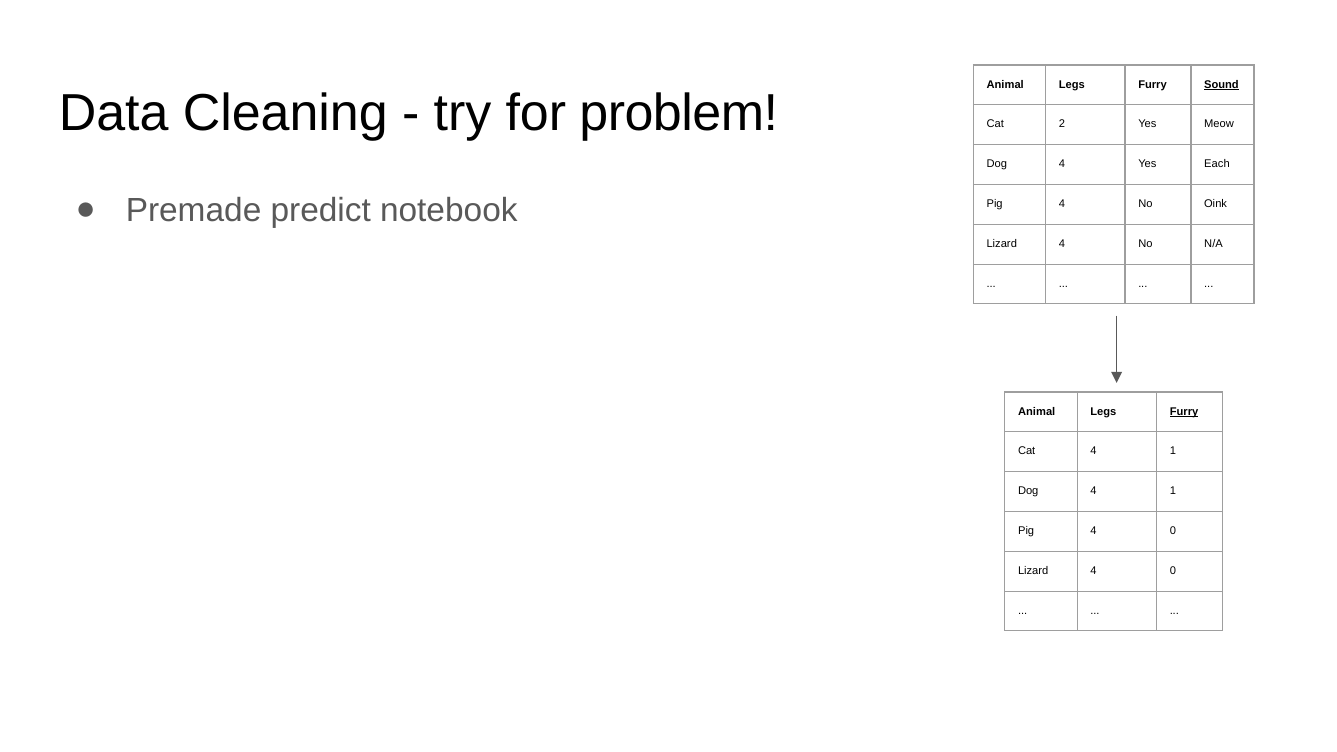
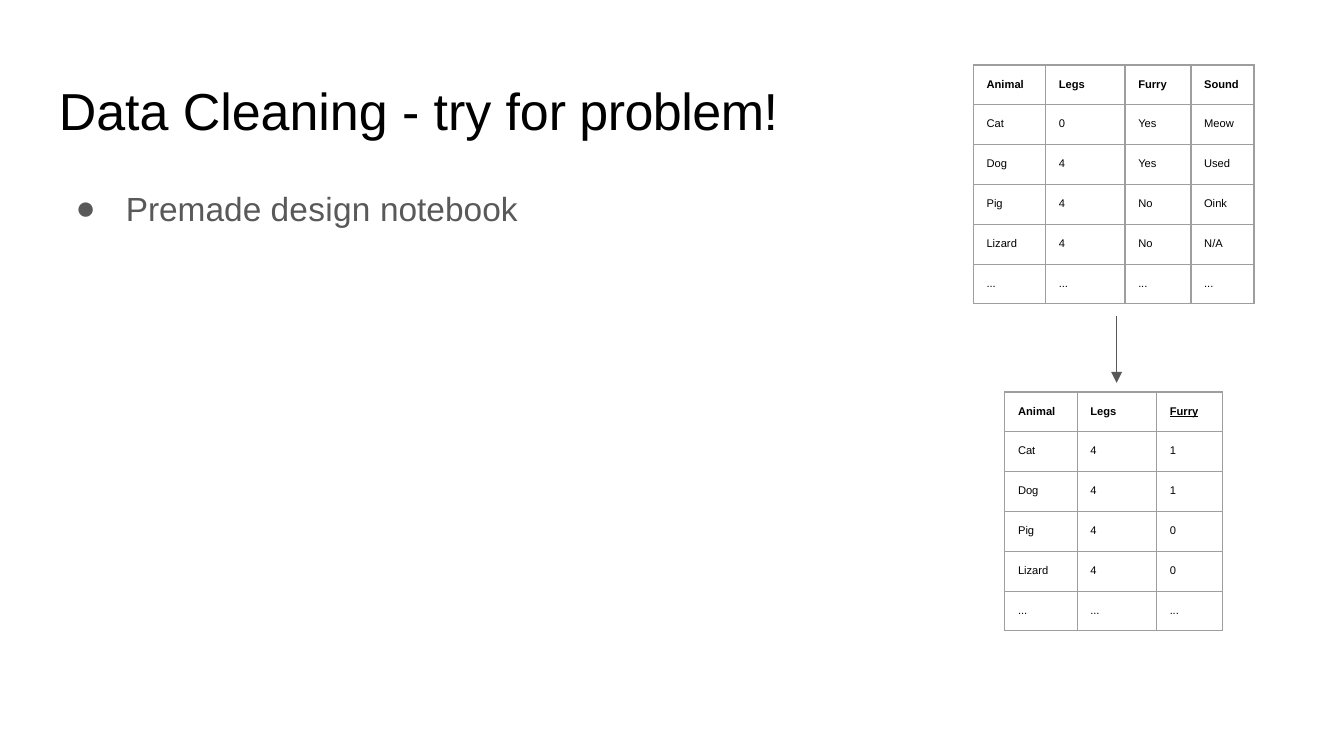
Sound underline: present -> none (1222, 85)
Cat 2: 2 -> 0 (1062, 124)
Each: Each -> Used (1217, 164)
predict: predict -> design (321, 210)
